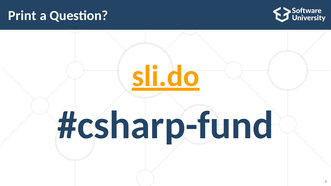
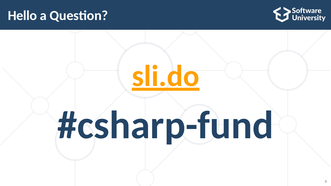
Print: Print -> Hello (22, 16)
